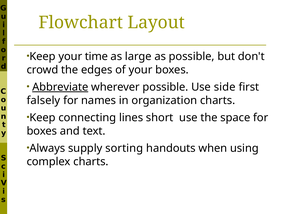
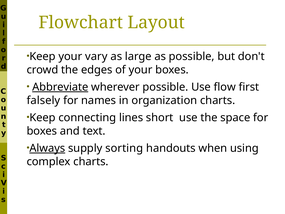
time: time -> vary (96, 56)
side: side -> flow (225, 87)
Always underline: none -> present (47, 148)
